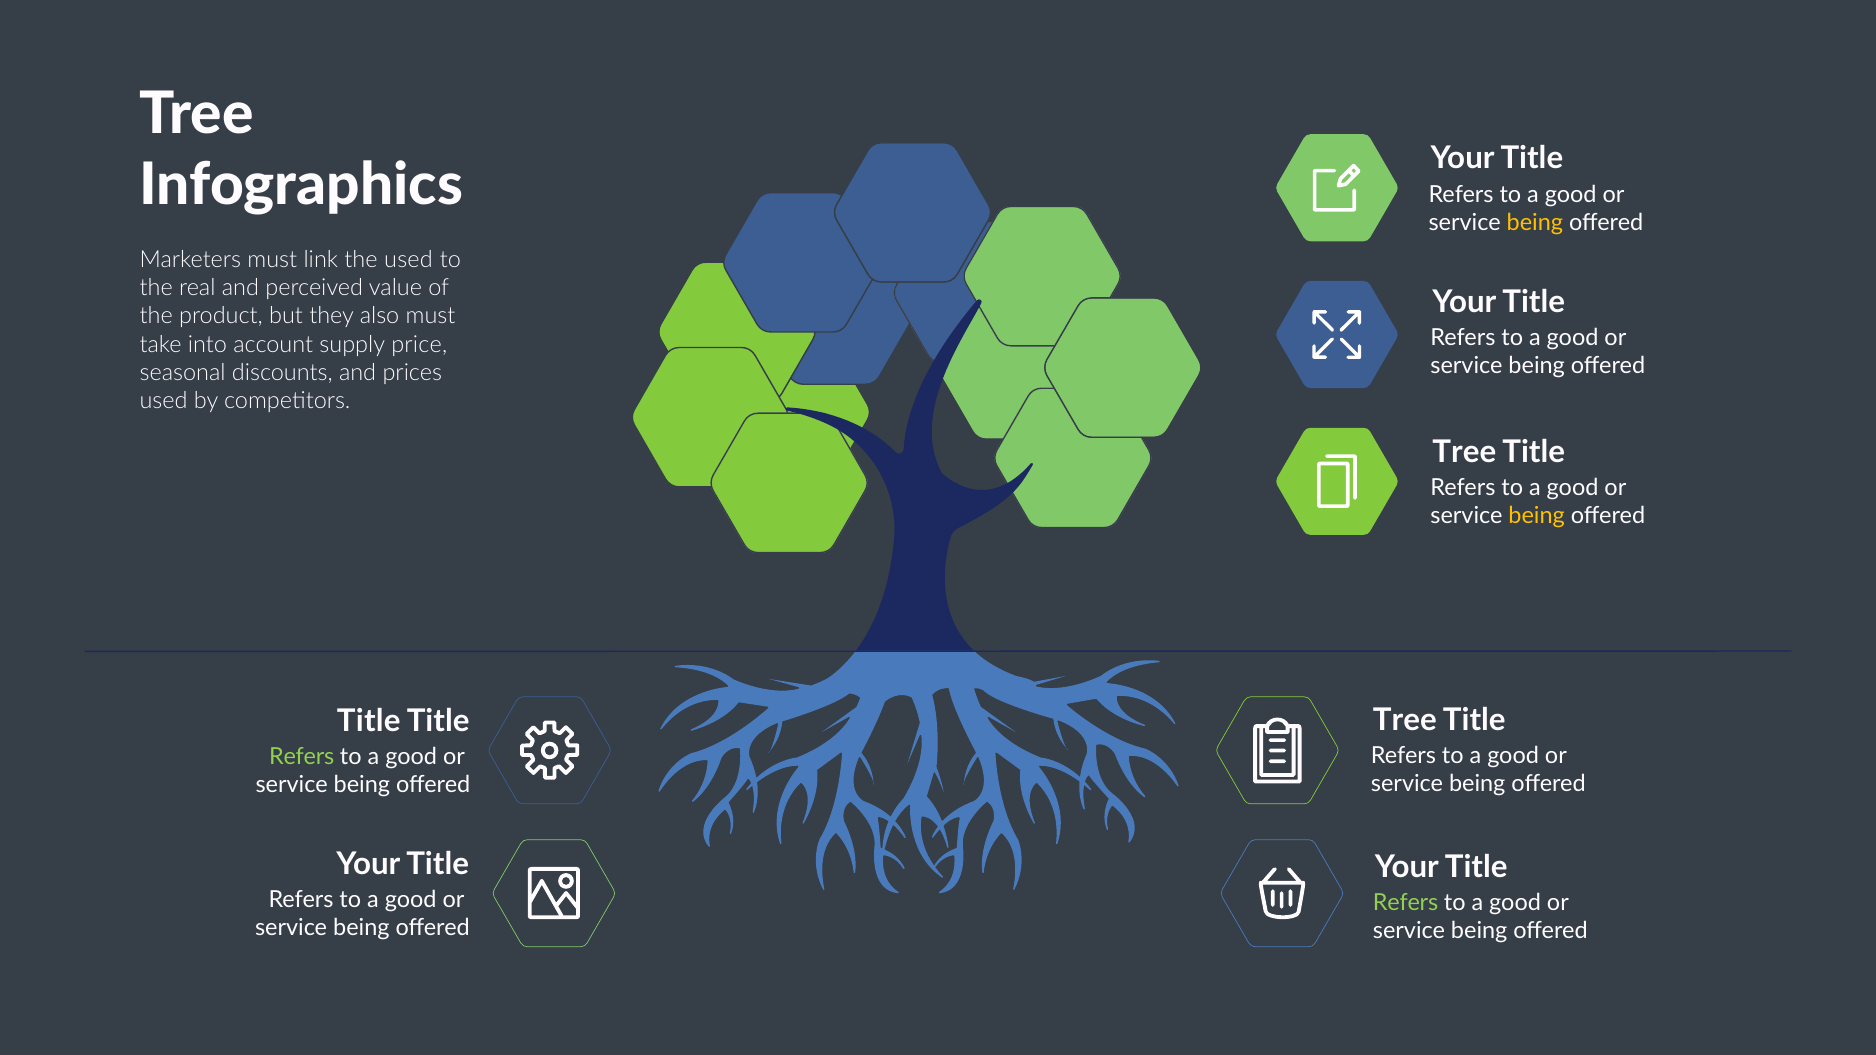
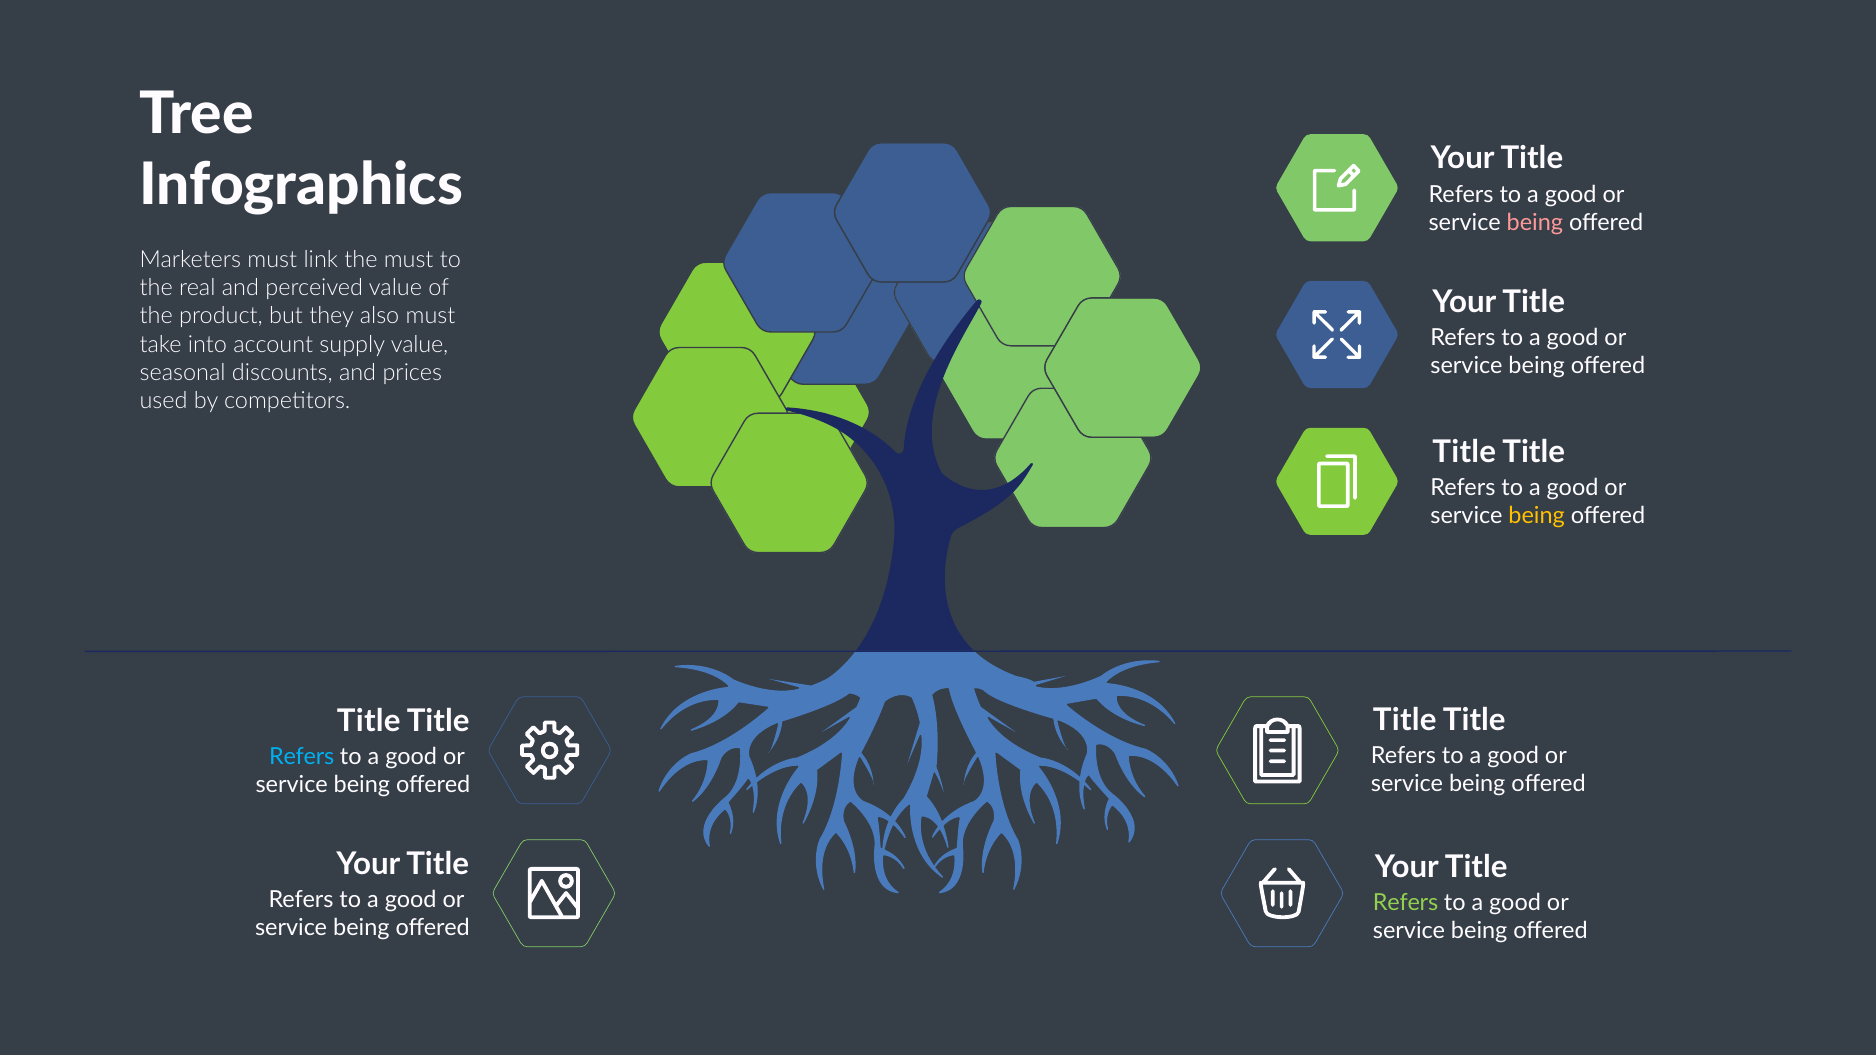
being colour: yellow -> pink (1535, 223)
the used: used -> must (409, 260)
supply price: price -> value (420, 345)
Tree: Tree -> Title (1464, 452)
Tree: Tree -> Title (1405, 720)
Refers colour: light green -> light blue (302, 757)
